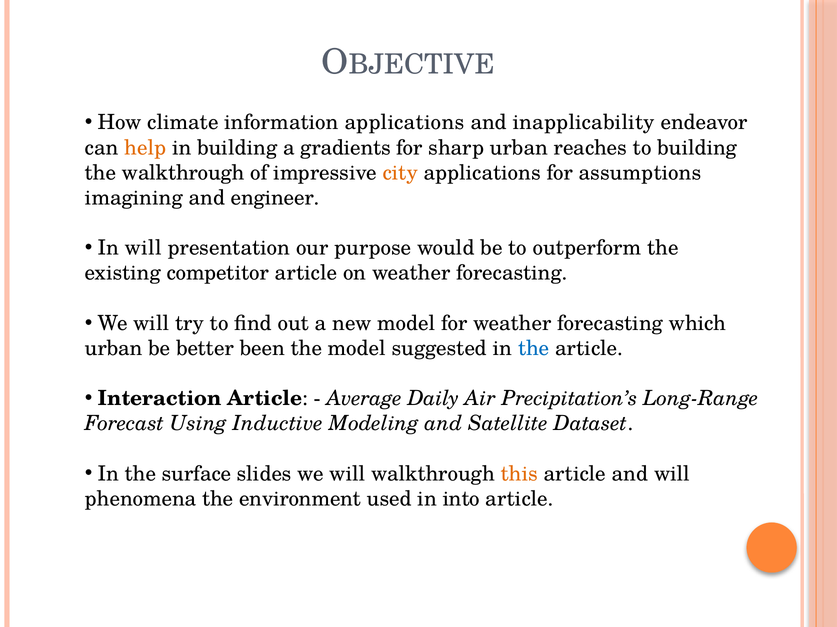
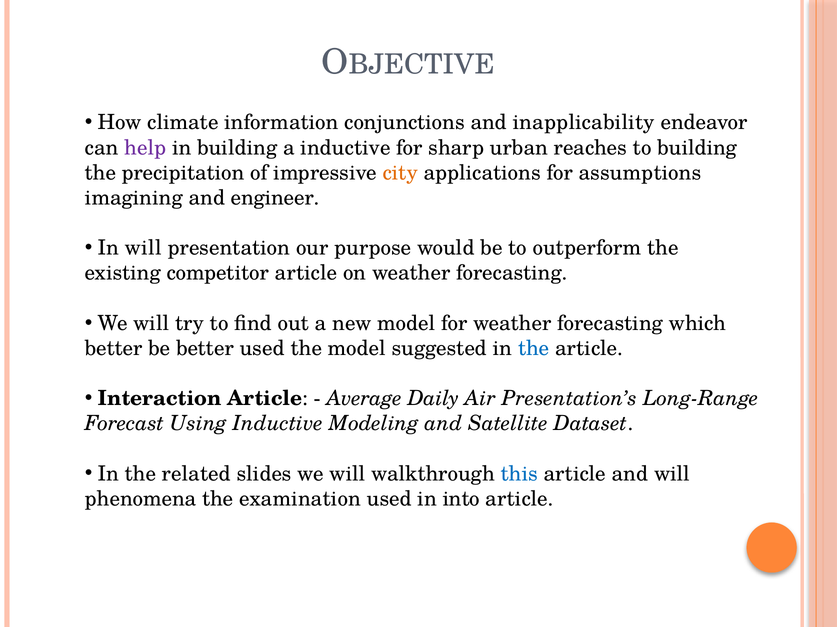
information applications: applications -> conjunctions (405, 123)
help colour: orange -> purple (145, 148)
a gradients: gradients -> inductive (346, 148)
the walkthrough: walkthrough -> precipitation (183, 173)
urban: urban -> better (114, 349)
better been: been -> used (262, 349)
Precipitation’s: Precipitation’s -> Presentation’s (569, 399)
surface: surface -> related (196, 474)
this colour: orange -> blue (519, 474)
environment: environment -> examination (300, 499)
